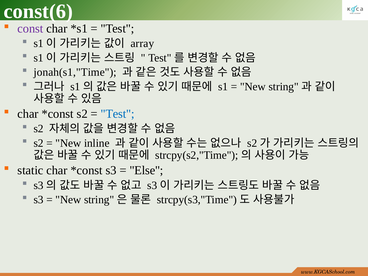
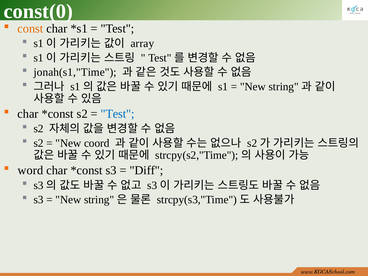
const(6: const(6 -> const(0 (38, 11)
const colour: purple -> orange (30, 29)
inline: inline -> coord (97, 143)
static: static -> word (30, 170)
Else: Else -> Diff (146, 170)
